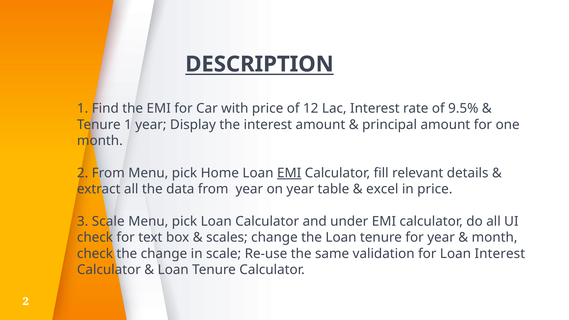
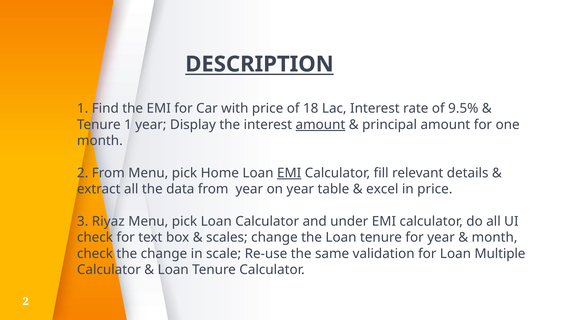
12: 12 -> 18 (311, 109)
amount underline: none -> present (320, 125)
3 Scale: Scale -> Riyaz (108, 221)
Loan Interest: Interest -> Multiple (500, 254)
